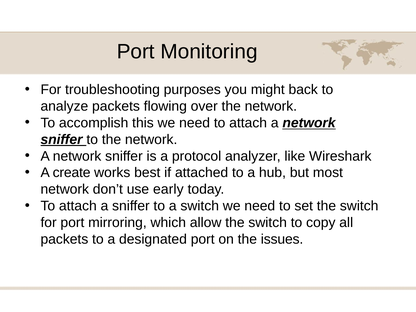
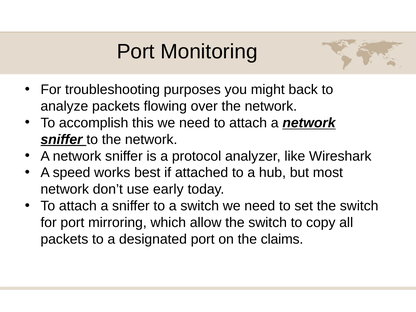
create: create -> speed (72, 173)
issues: issues -> claims (282, 239)
